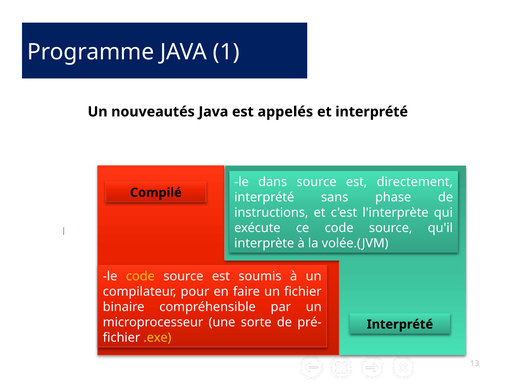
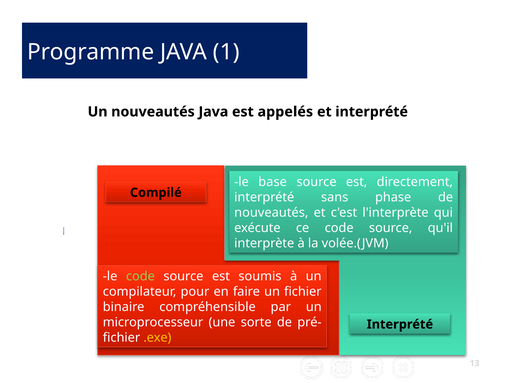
dans: dans -> base (273, 182)
instructions: instructions -> nouveautés (271, 212)
code colour: yellow -> light green (140, 276)
